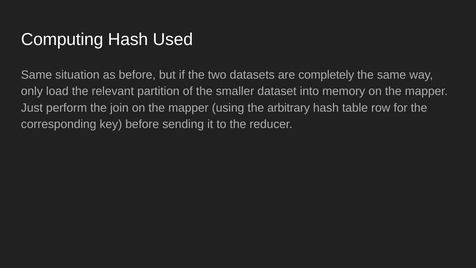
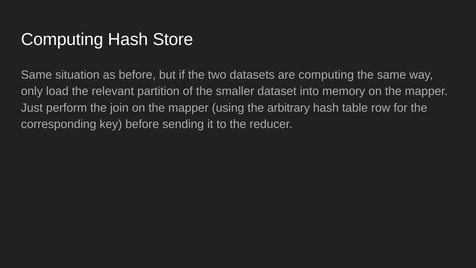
Used: Used -> Store (173, 39)
are completely: completely -> computing (326, 75)
